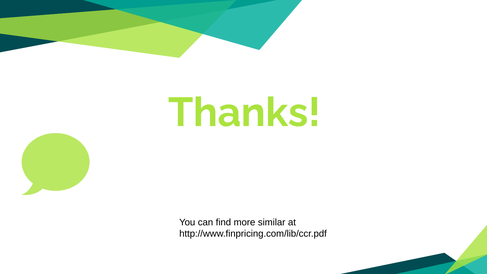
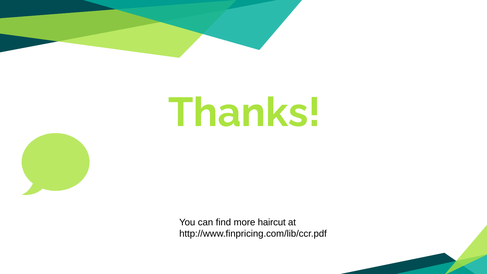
similar: similar -> haircut (272, 222)
